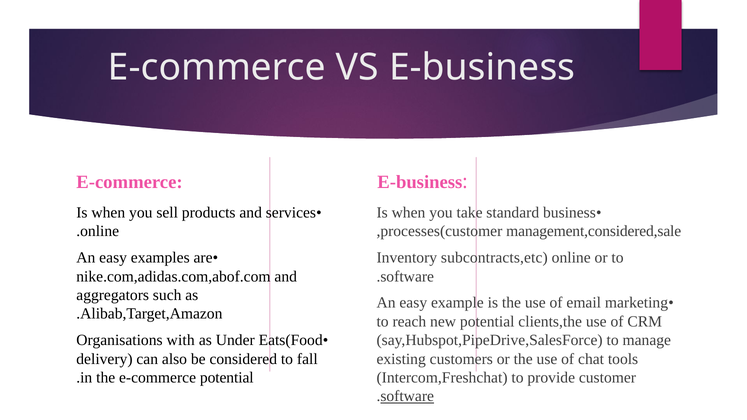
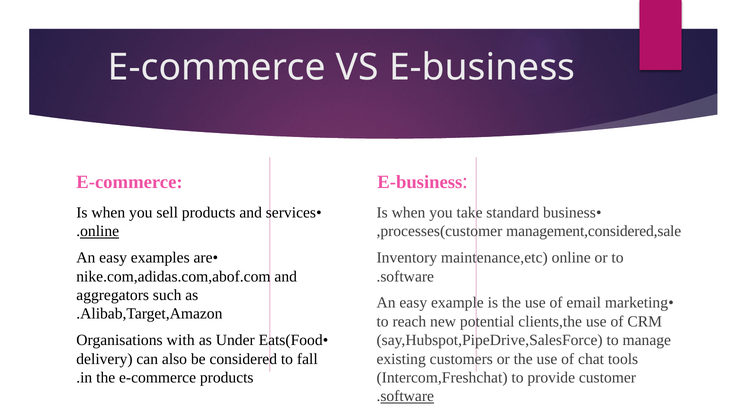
online underline: none -> present (100, 231)
subcontracts,etc: subcontracts,etc -> maintenance,etc (494, 258)
e-commerce potential: potential -> products (227, 378)
